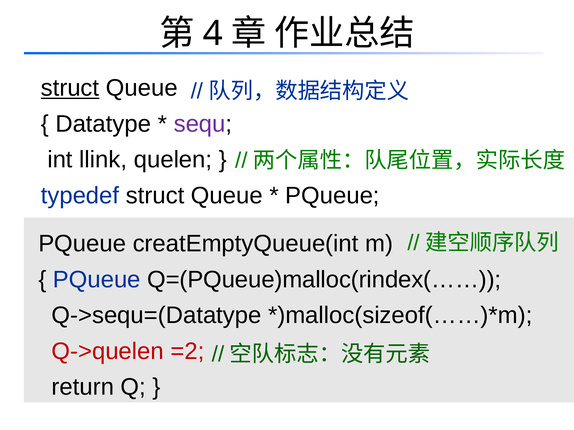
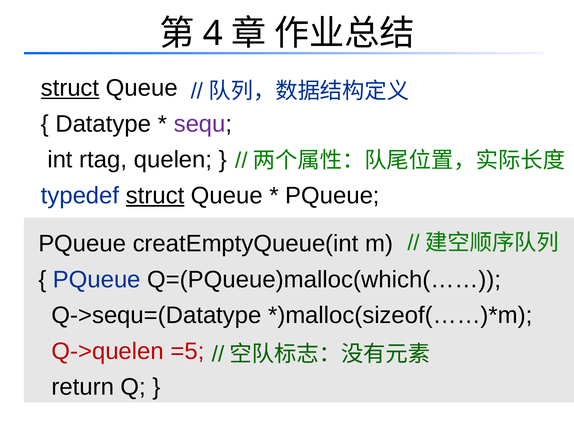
llink: llink -> rtag (103, 160)
struct underline: none -> present (155, 196)
Q=(PQueue)malloc(rindex(……: Q=(PQueue)malloc(rindex(…… -> Q=(PQueue)malloc(which(…… (324, 280)
=2: =2 -> =5 (187, 352)
